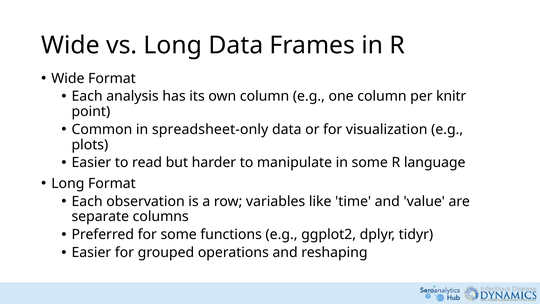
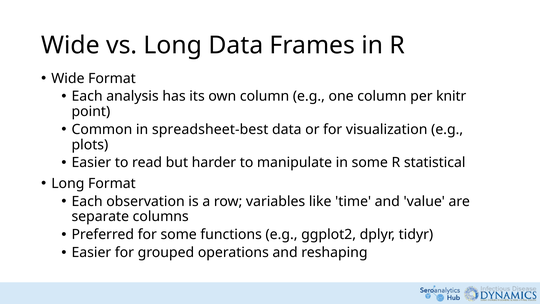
spreadsheet-only: spreadsheet-only -> spreadsheet-best (210, 129)
language: language -> statistical (435, 163)
